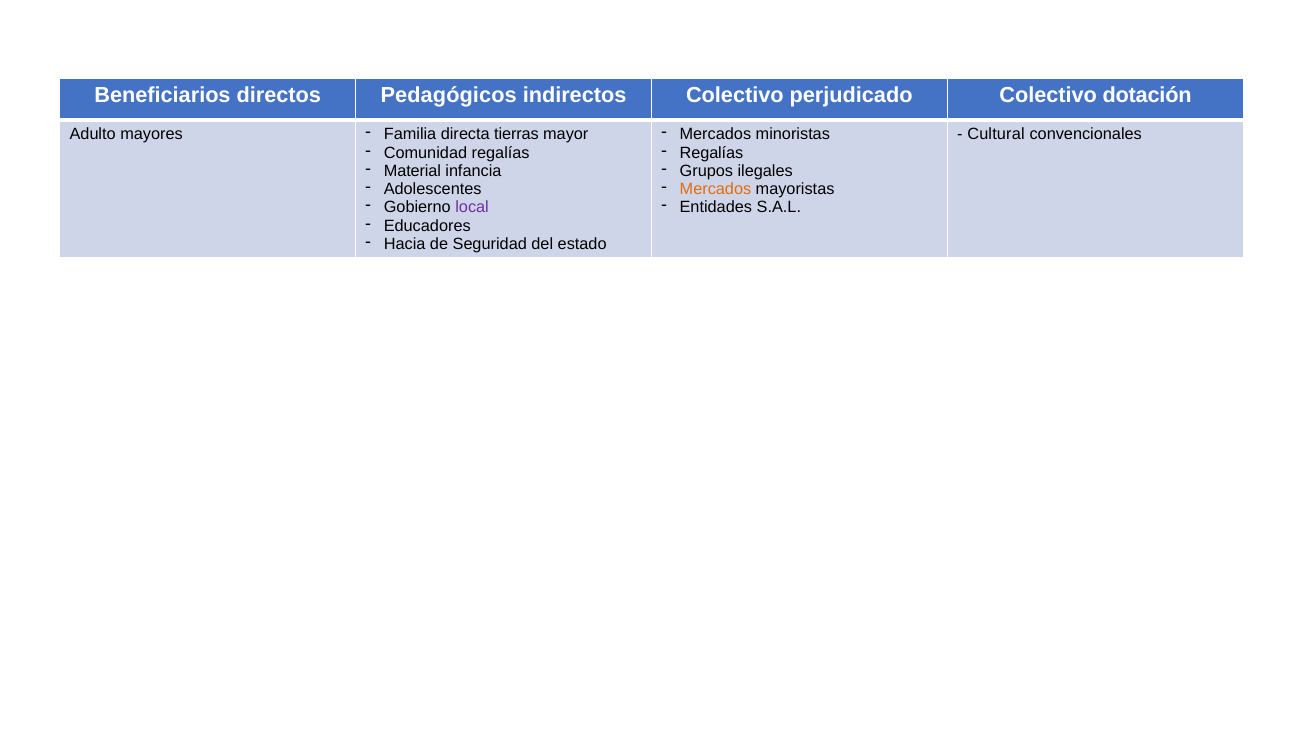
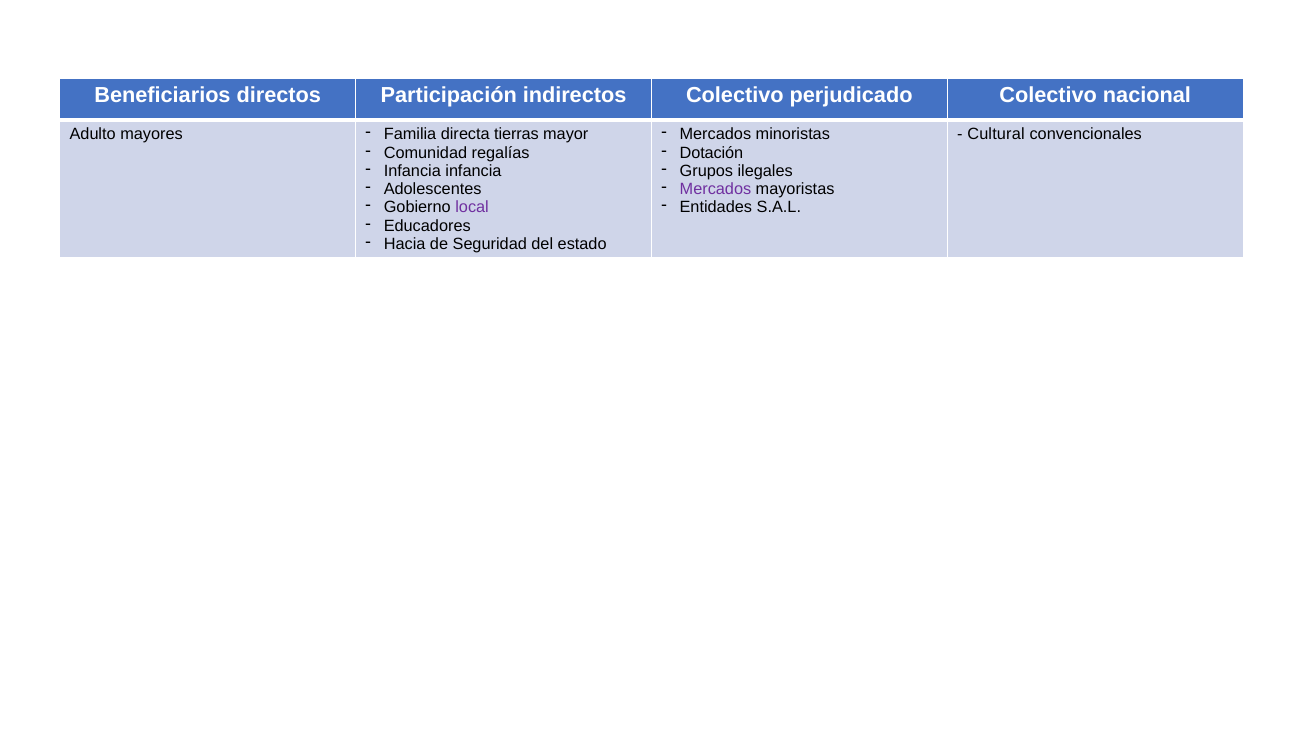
Pedagógicos: Pedagógicos -> Participación (449, 96)
dotación: dotación -> nacional (1147, 96)
Regalías: Regalías -> Dotación (711, 153)
Material: Material -> Infancia (412, 171)
Mercados colour: orange -> purple (715, 189)
